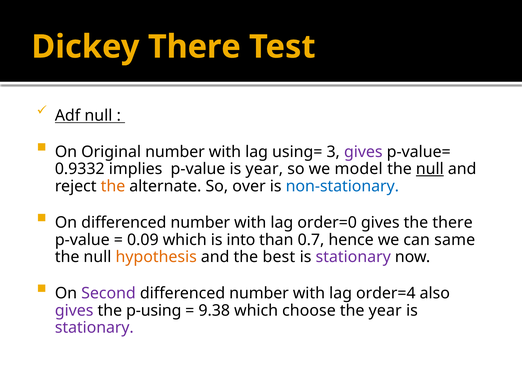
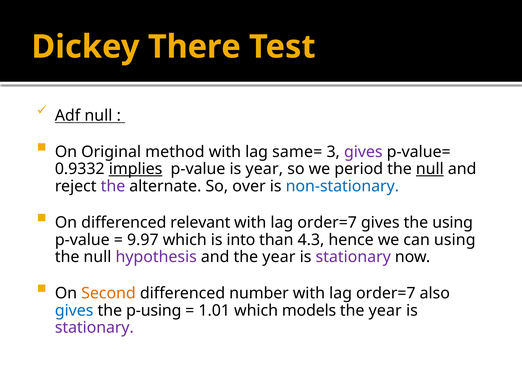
Original number: number -> method (175, 152)
using=: using= -> same= (297, 152)
implies underline: none -> present (136, 169)
model: model -> period (359, 169)
the colour: orange -> purple (113, 186)
On differenced number: number -> relevant (200, 223)
order=0: order=0 -> order=7 (327, 223)
the there: there -> using (453, 223)
0.09: 0.09 -> 9.97 (143, 240)
0.7: 0.7 -> 4.3 (311, 240)
can same: same -> using (455, 240)
hypothesis colour: orange -> purple (156, 257)
and the best: best -> year (279, 257)
Second colour: purple -> orange (109, 294)
order=4: order=4 -> order=7 (386, 294)
gives colour: purple -> blue (74, 311)
9.38: 9.38 -> 1.01 (214, 311)
choose: choose -> models (309, 311)
